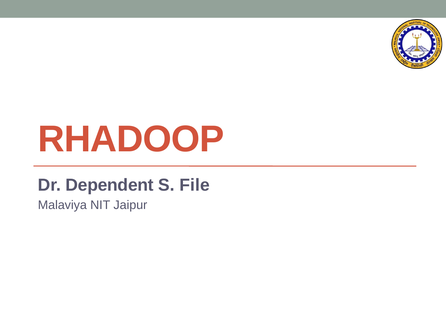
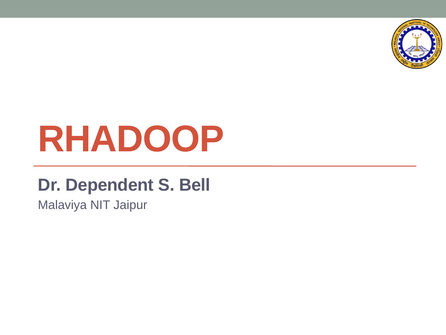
File: File -> Bell (195, 185)
